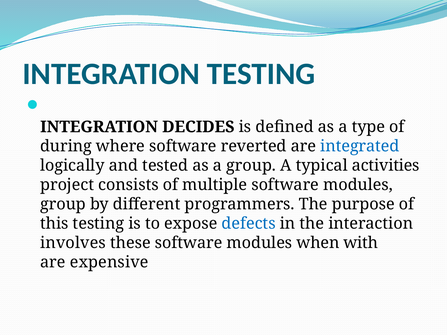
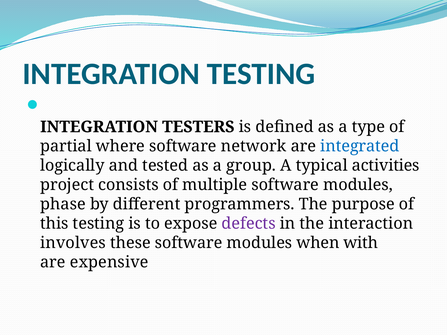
DECIDES: DECIDES -> TESTERS (198, 127)
during: during -> partial (66, 146)
reverted: reverted -> network (254, 146)
group: group -> phase (63, 204)
defects colour: blue -> purple (249, 224)
